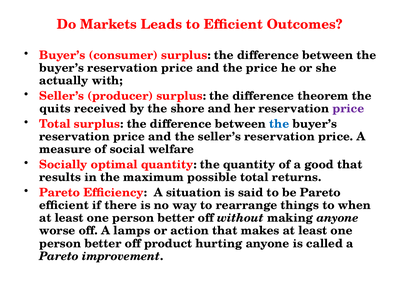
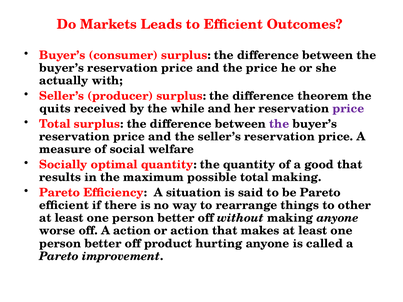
shore: shore -> while (188, 109)
the colour: blue -> purple (279, 124)
total returns: returns -> making (297, 178)
when: when -> other (354, 206)
A lamps: lamps -> action (132, 231)
